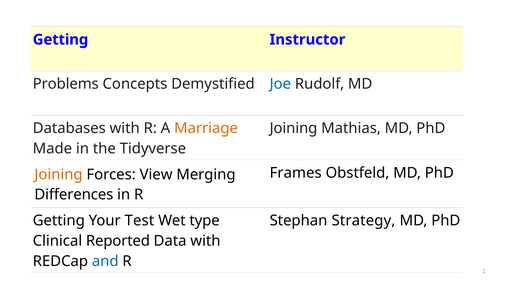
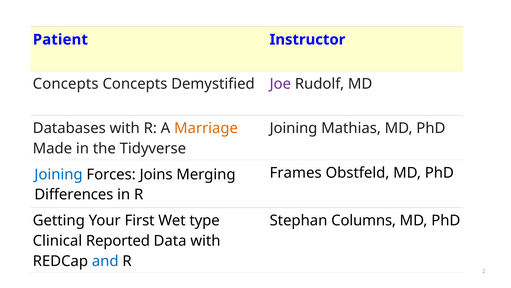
Getting: Getting -> Patient (60, 40)
Problems: Problems -> Concepts (66, 84)
Joe colour: blue -> purple (280, 84)
Joining colour: orange -> blue (59, 174)
View: View -> Joins (156, 174)
Test: Test -> First (140, 220)
Strategy: Strategy -> Columns (364, 220)
